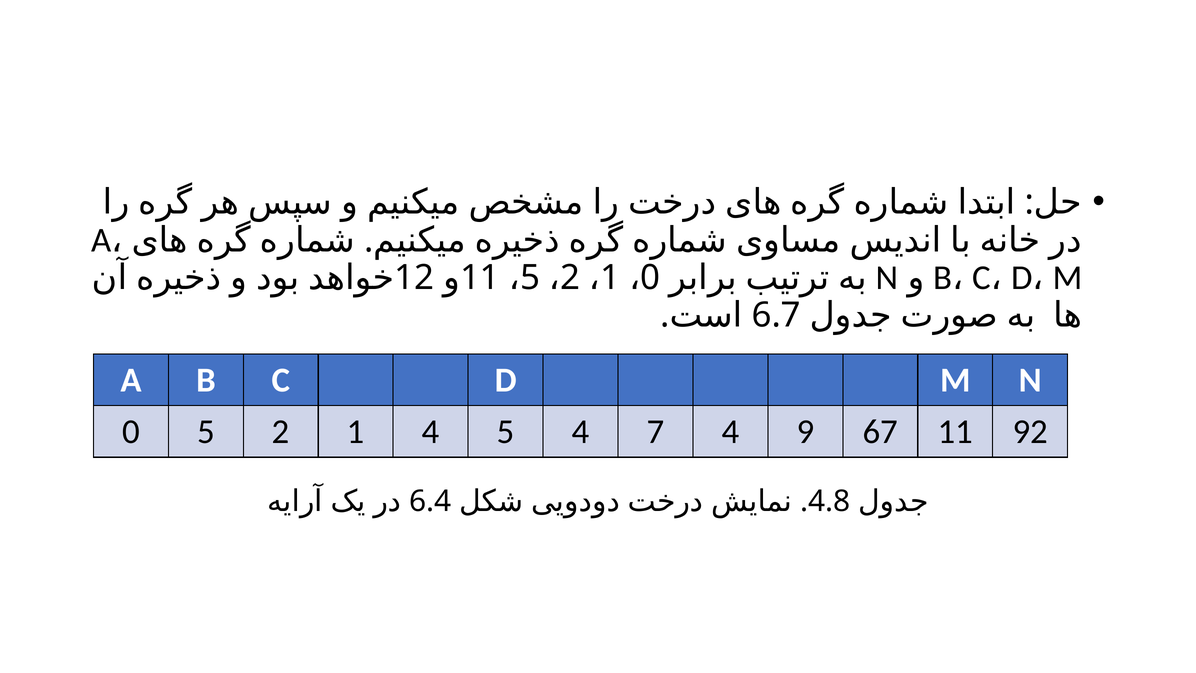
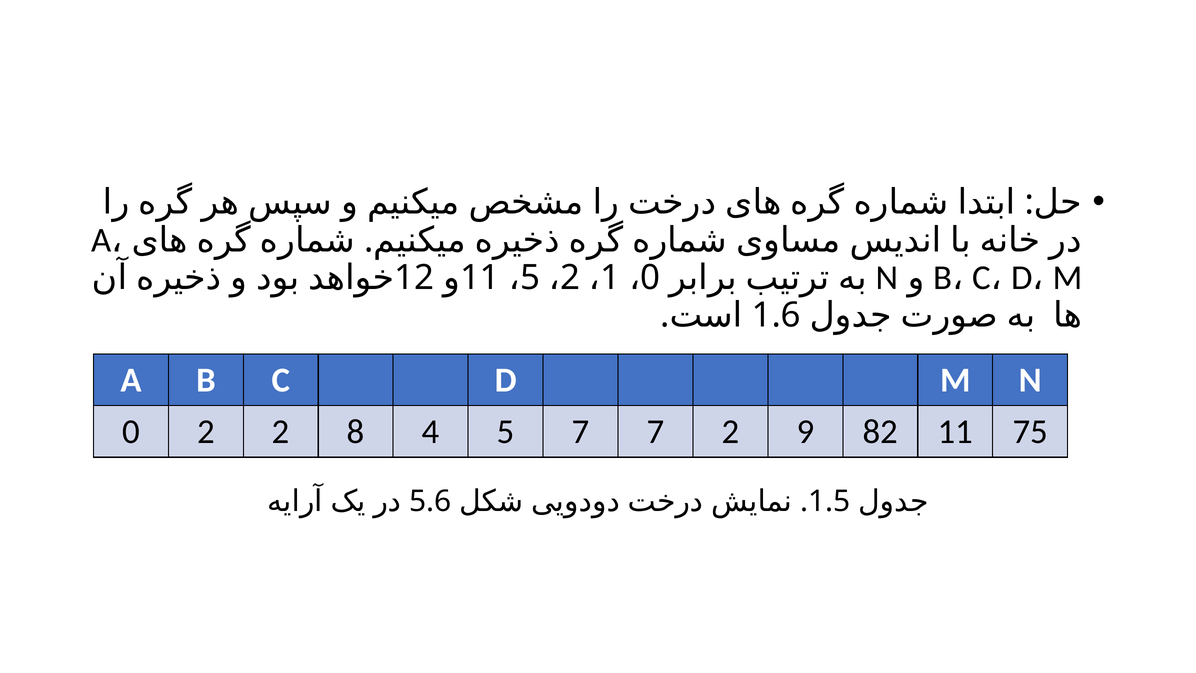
6.7: 6.7 -> 1.6 (776, 315)
0 5: 5 -> 2 (206, 432)
2 1: 1 -> 8 (356, 432)
5 4: 4 -> 7 (581, 432)
7 4: 4 -> 2 (730, 432)
67: 67 -> 82 (880, 432)
92: 92 -> 75 (1030, 432)
6.4: 6.4 -> 5.6 (430, 501)
4.8: 4.8 -> 1.5 (829, 501)
